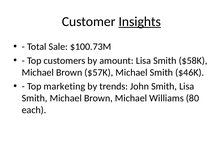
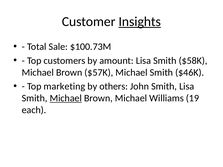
trends: trends -> others (114, 86)
Michael underline: none -> present (66, 98)
80: 80 -> 19 (193, 98)
